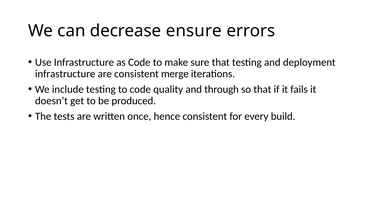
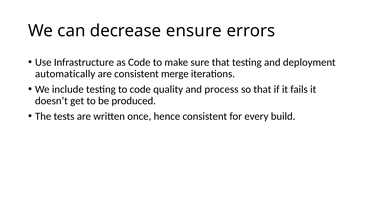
infrastructure: infrastructure -> automatically (65, 74)
through: through -> process (221, 89)
